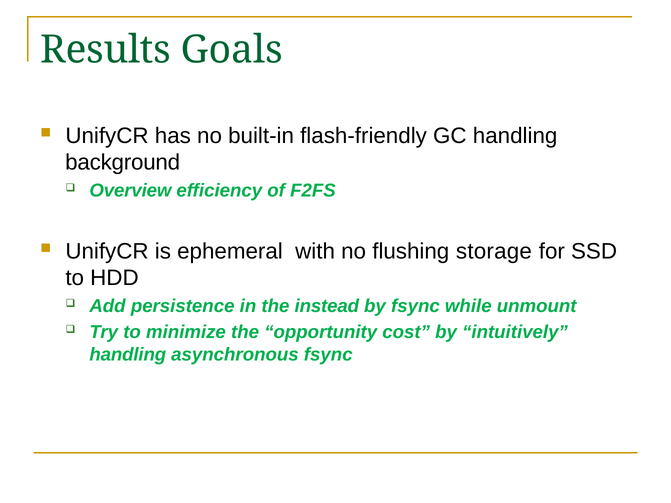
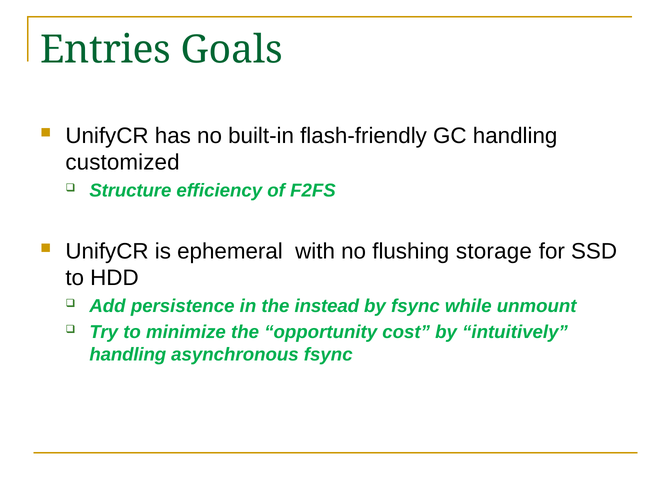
Results: Results -> Entries (106, 50)
background: background -> customized (123, 163)
Overview: Overview -> Structure (130, 191)
